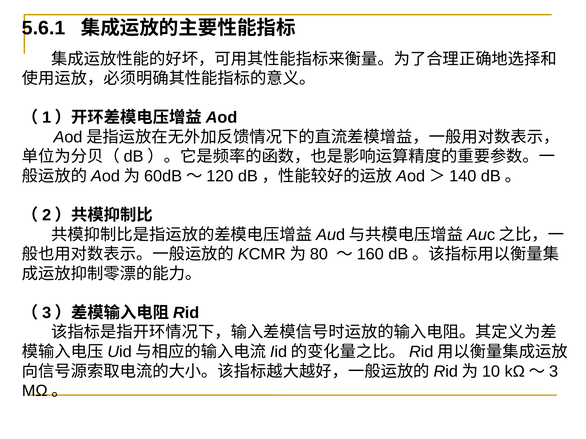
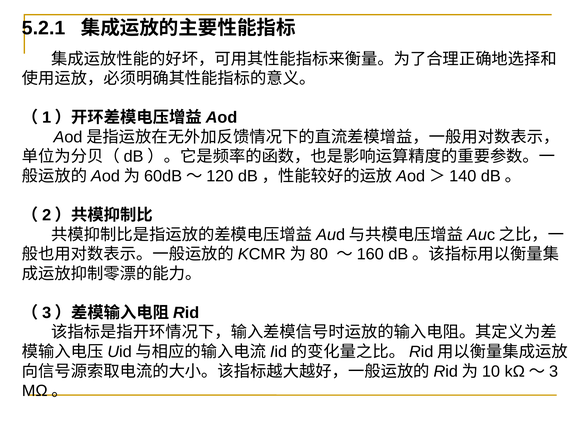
5.6.1: 5.6.1 -> 5.2.1 (44, 28)
